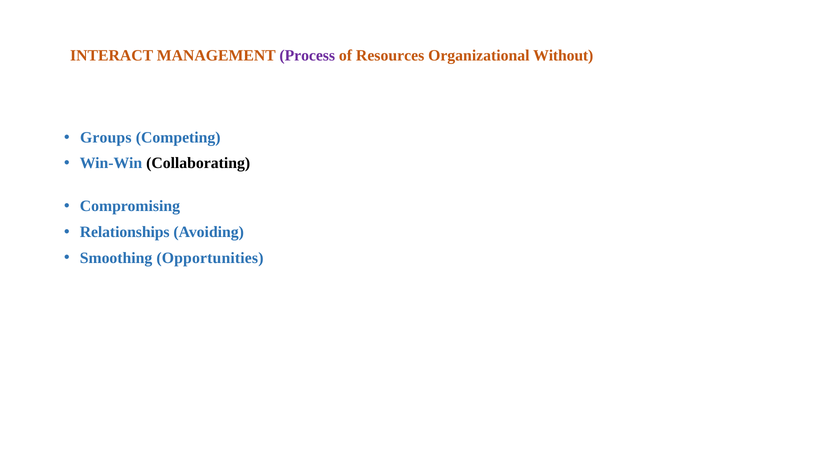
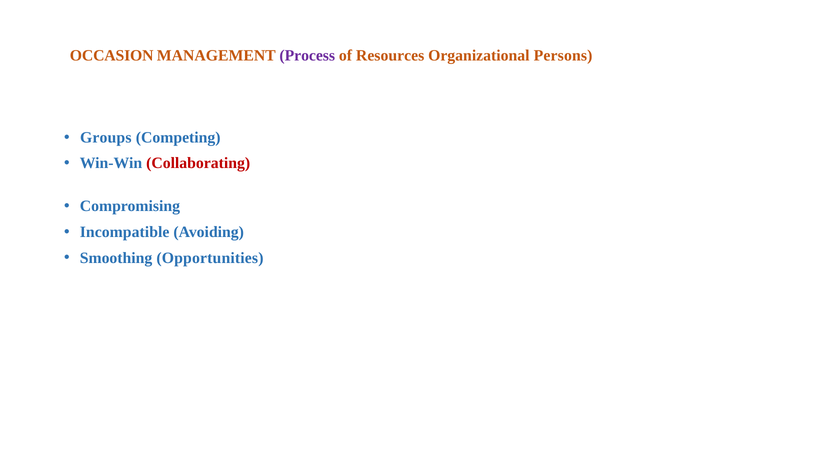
INTERACT: INTERACT -> OCCASION (112, 55)
Without: Without -> Persons (563, 55)
Collaborating colour: black -> red (198, 163)
Relationships: Relationships -> Incompatible (125, 232)
